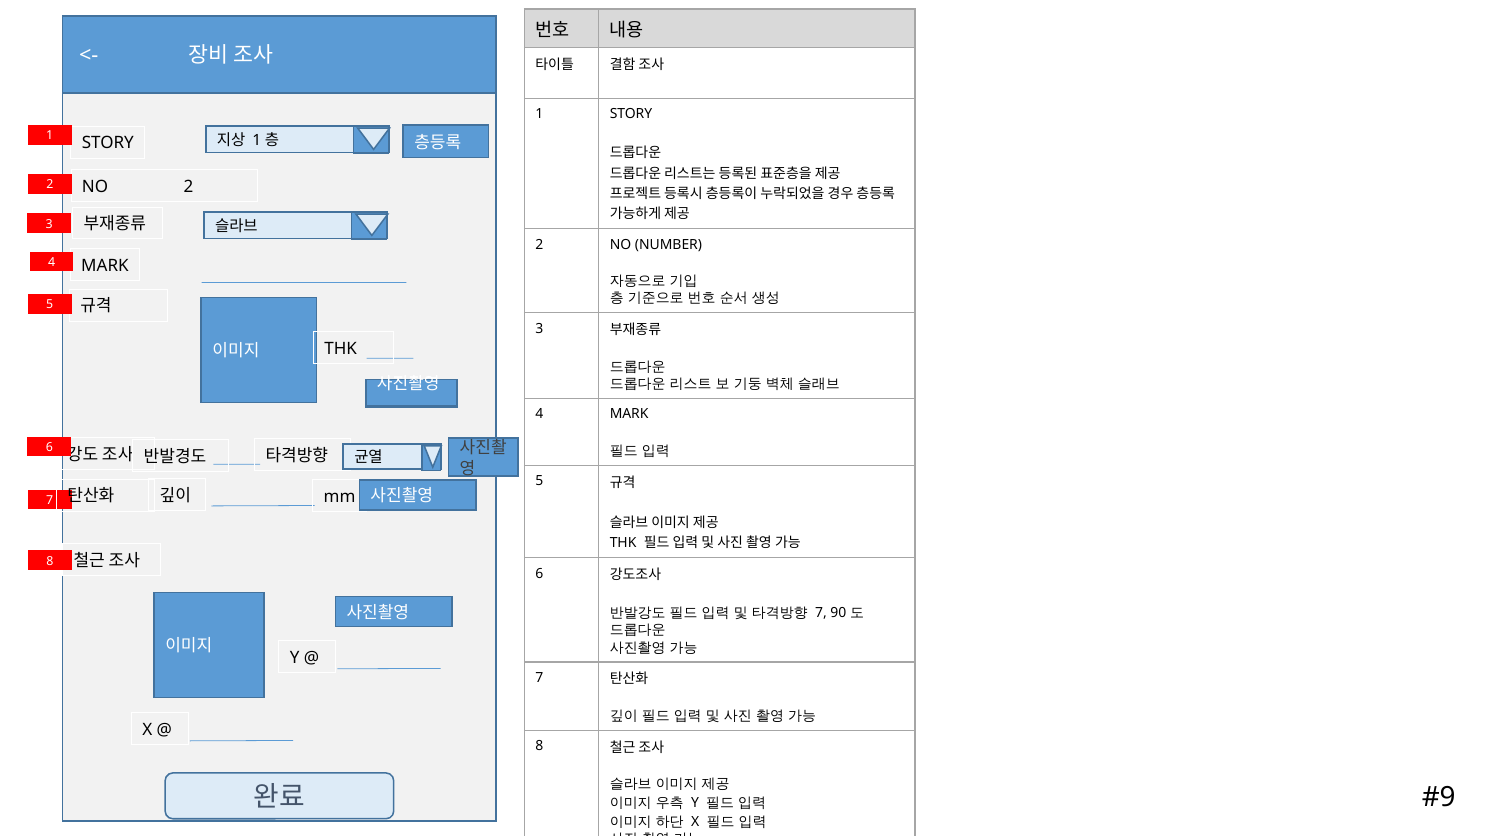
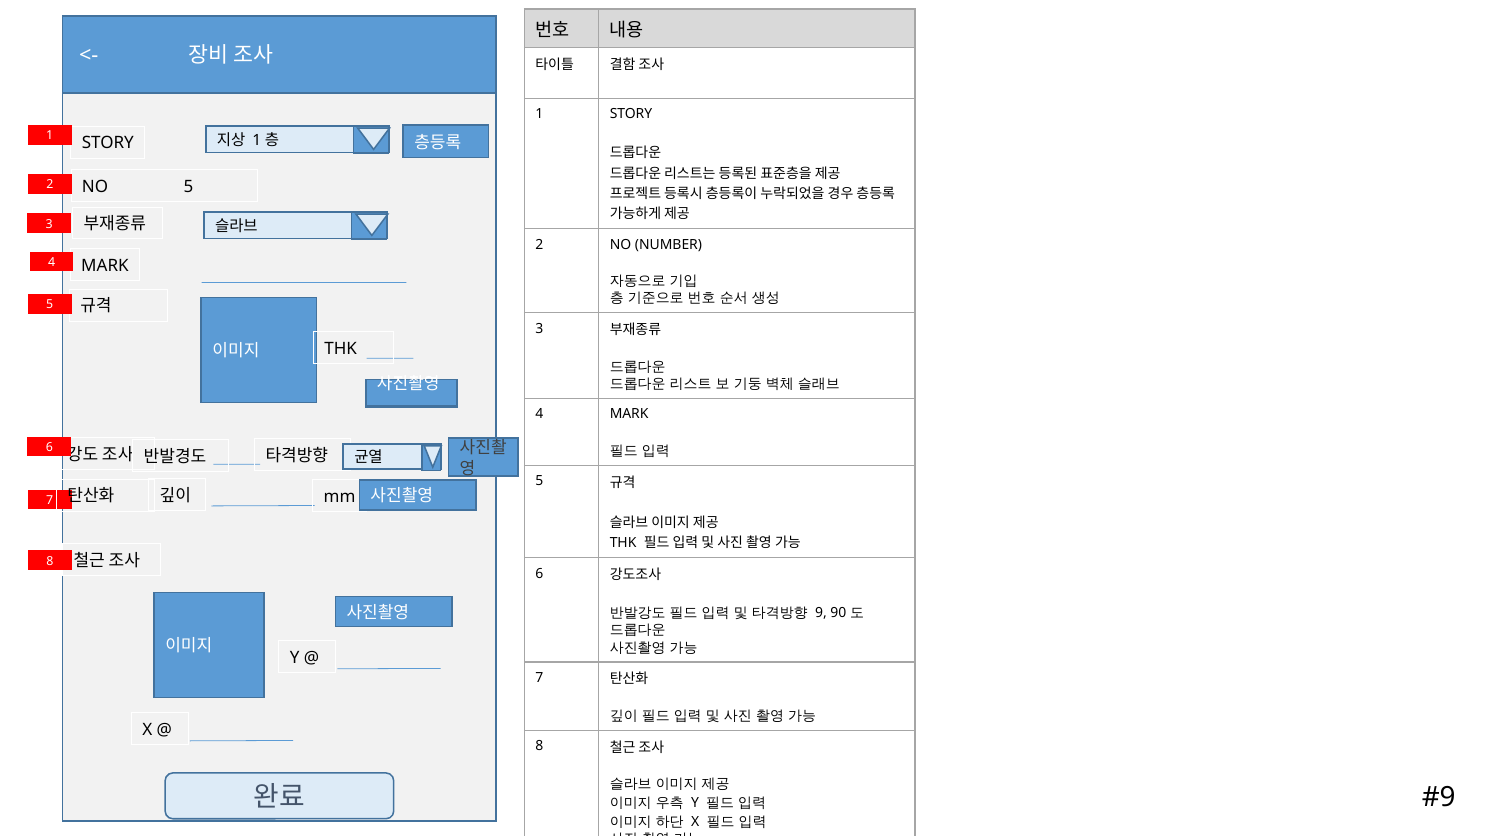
NO 2: 2 -> 5 (188, 187)
7: 7 -> 9 (821, 613)
